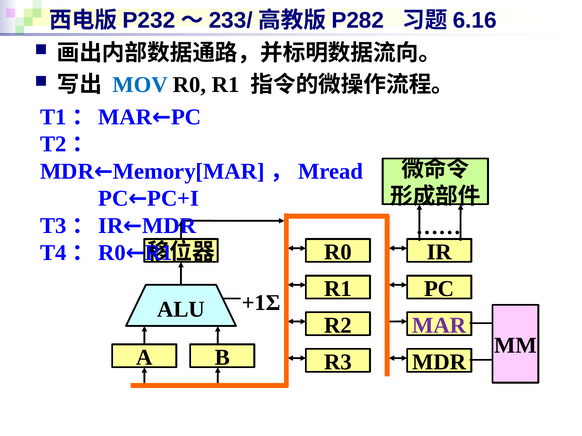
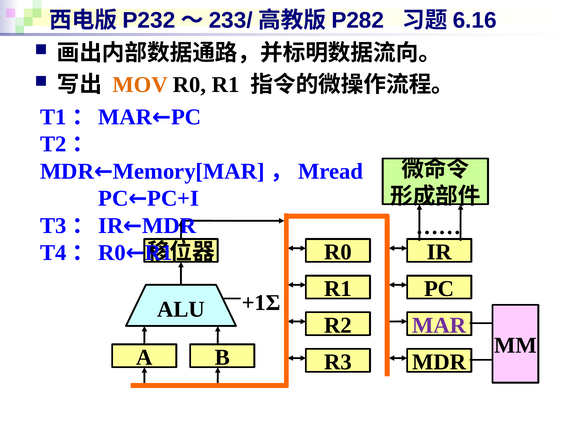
MOV colour: blue -> orange (140, 85)
